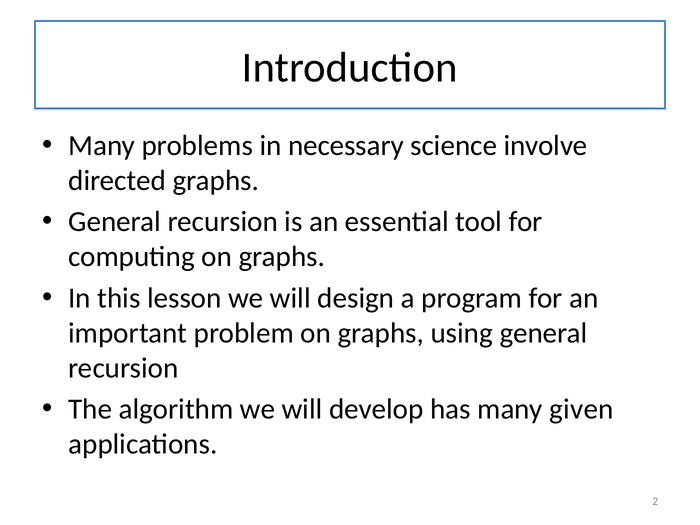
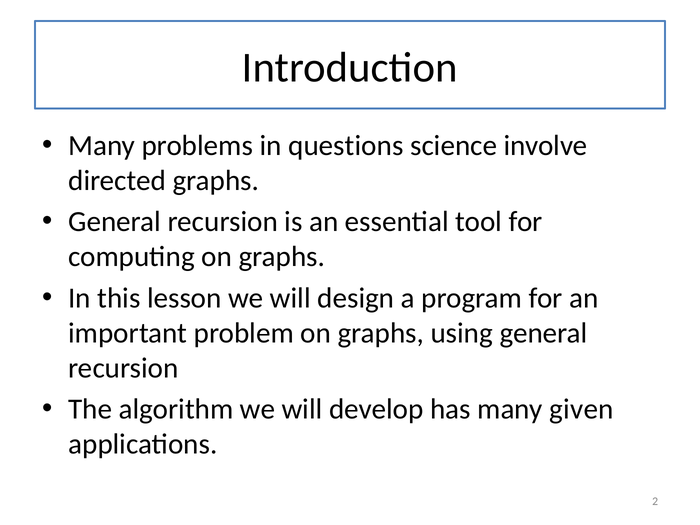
necessary: necessary -> questions (346, 146)
